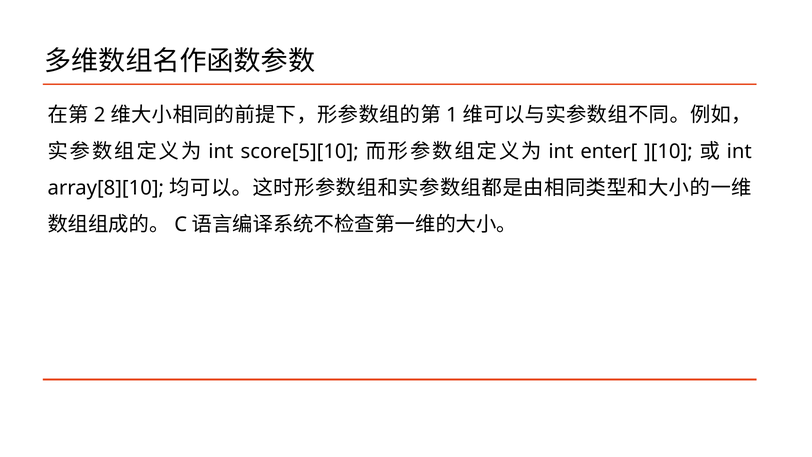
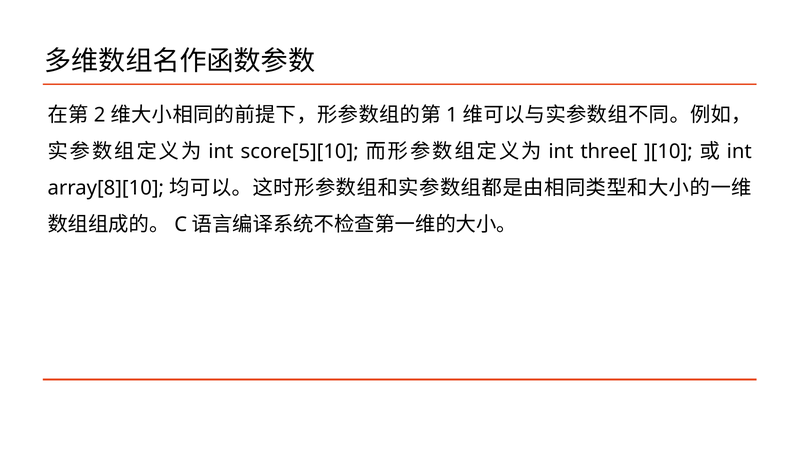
enter[: enter[ -> three[ (609, 151)
